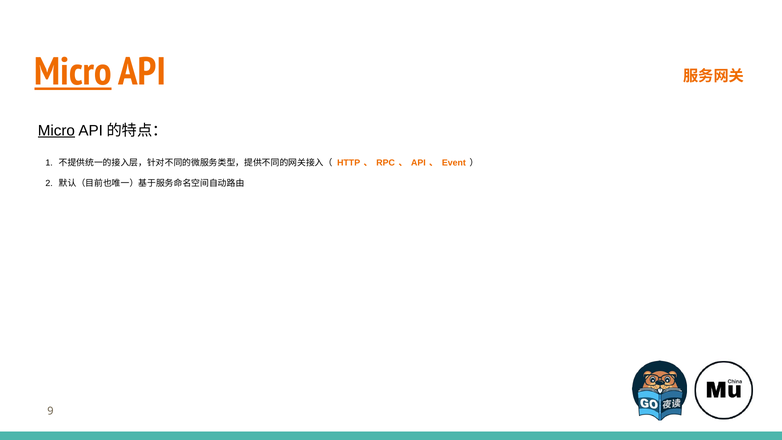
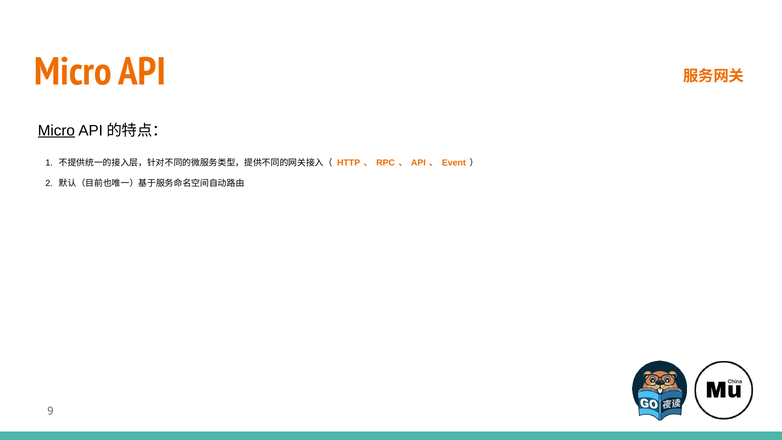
Micro underline: present -> none (73, 72)
